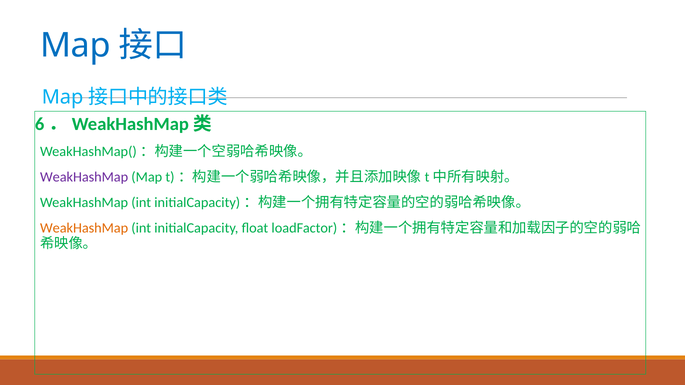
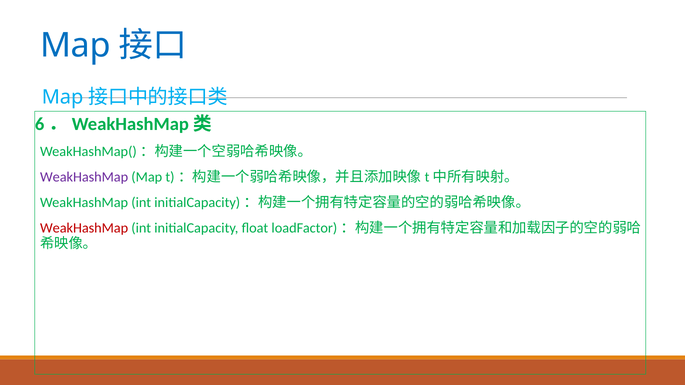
WeakHashMap colour: orange -> red (84, 228)
